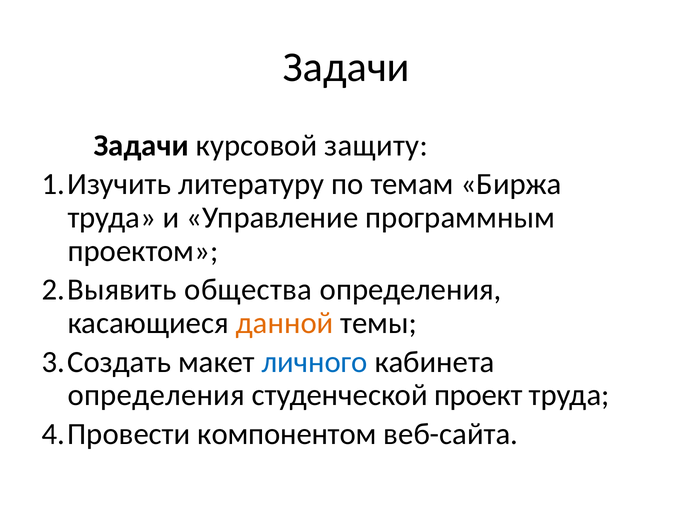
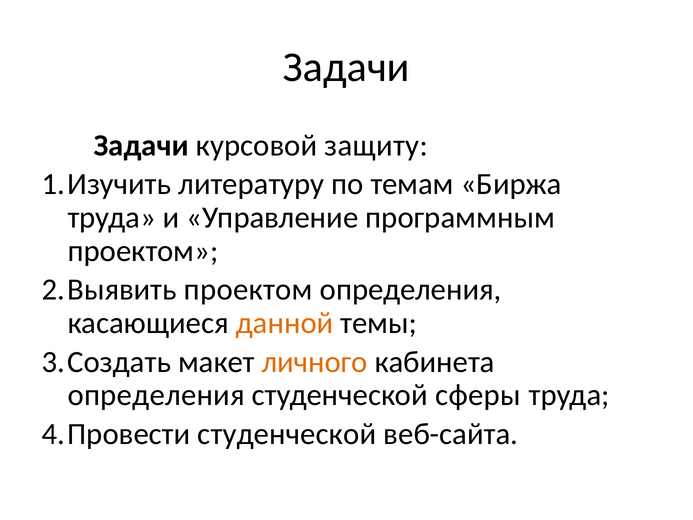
общества: общества -> проектом (248, 290)
личного colour: blue -> orange (315, 362)
проект: проект -> сферы (478, 395)
компонентом: компонентом -> студенческой (287, 434)
